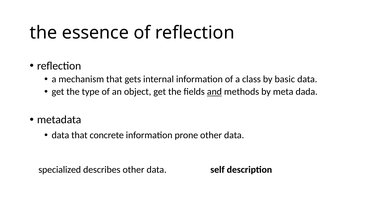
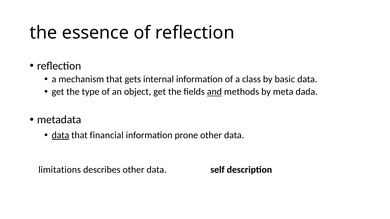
data underline: none -> present (60, 135)
concrete: concrete -> financial (107, 135)
specialized: specialized -> limitations (60, 170)
